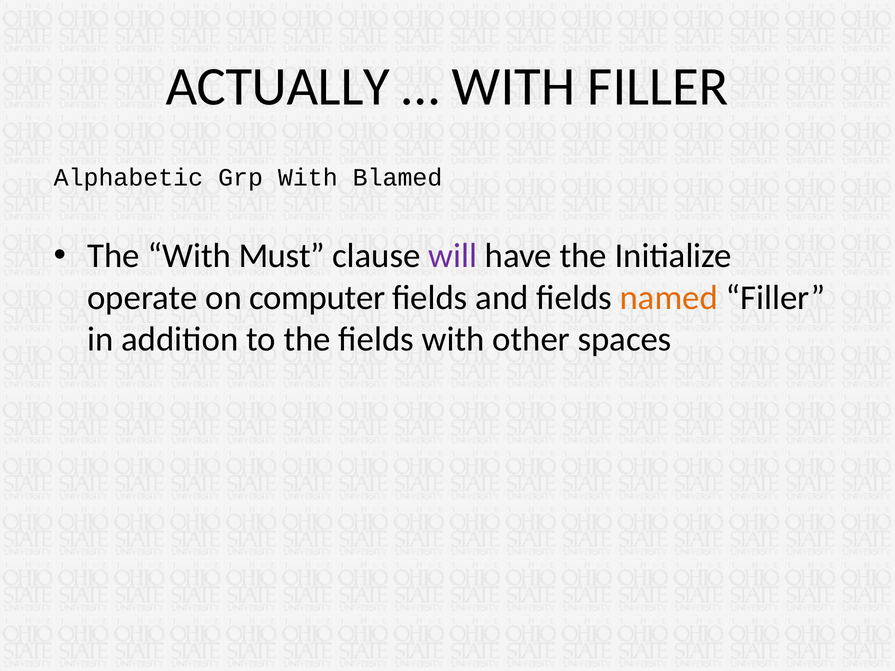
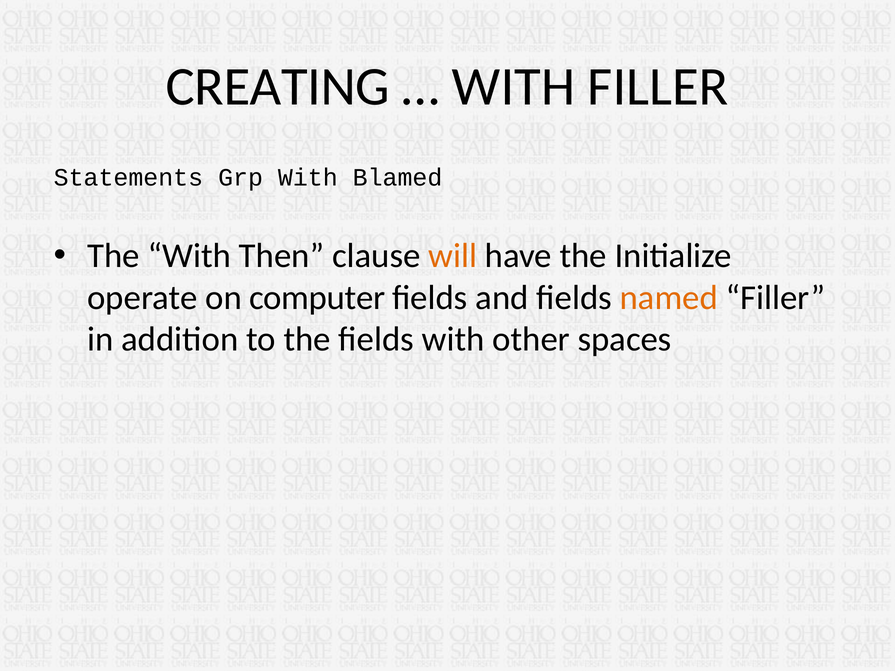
ACTUALLY: ACTUALLY -> CREATING (278, 87)
Alphabetic: Alphabetic -> Statements (128, 178)
Must: Must -> Then (282, 256)
will colour: purple -> orange (453, 256)
